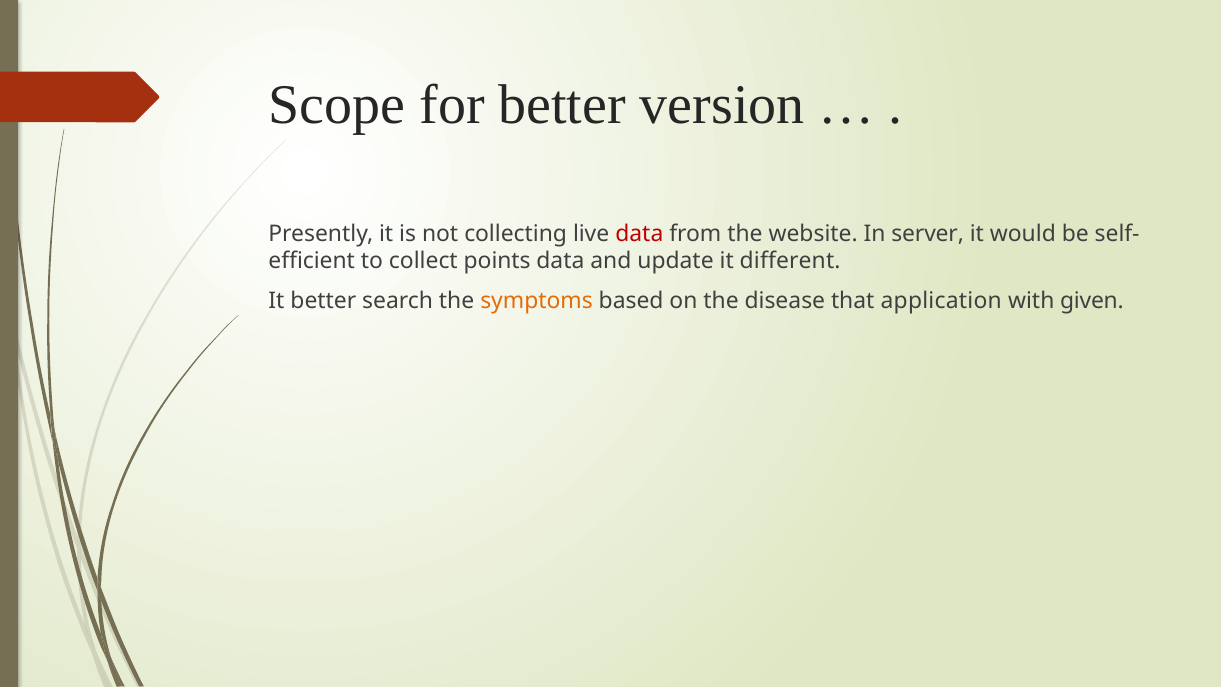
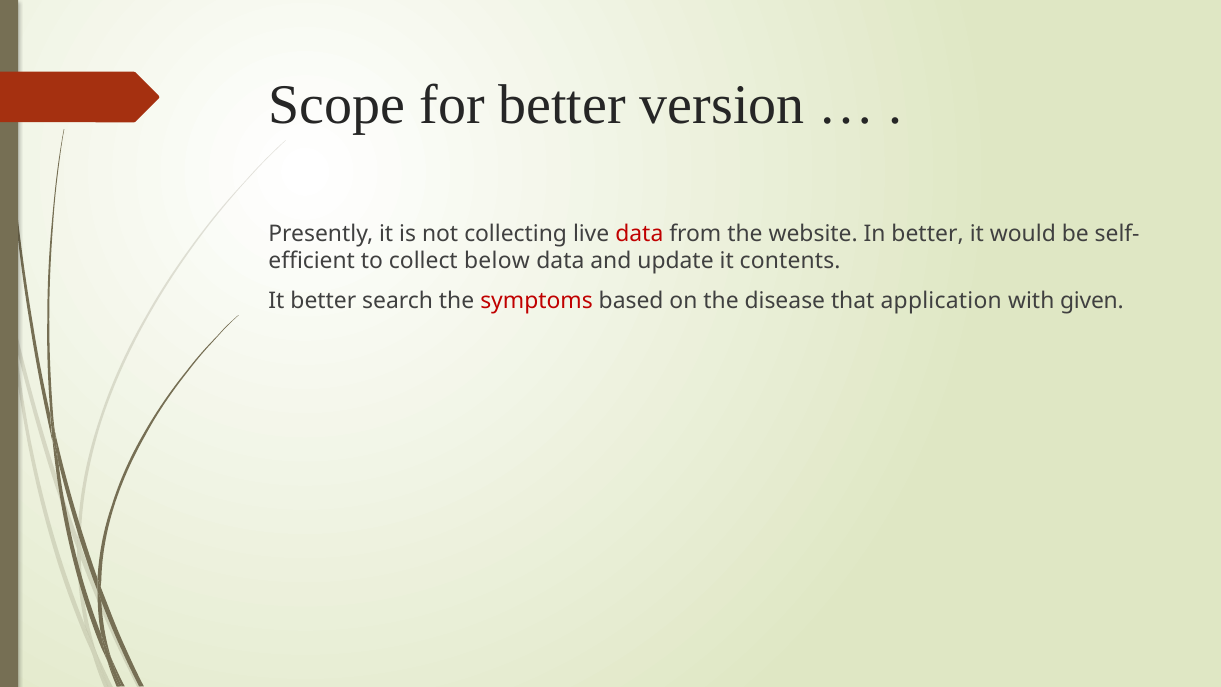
In server: server -> better (928, 234)
points: points -> below (497, 261)
different: different -> contents (790, 261)
symptoms colour: orange -> red (537, 301)
